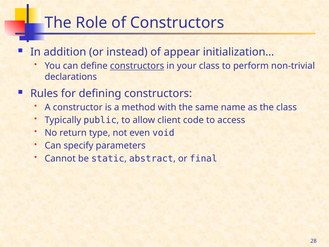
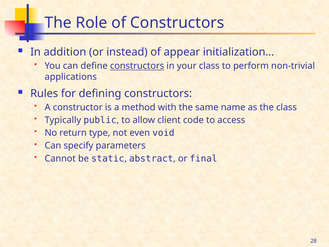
declarations: declarations -> applications (71, 77)
